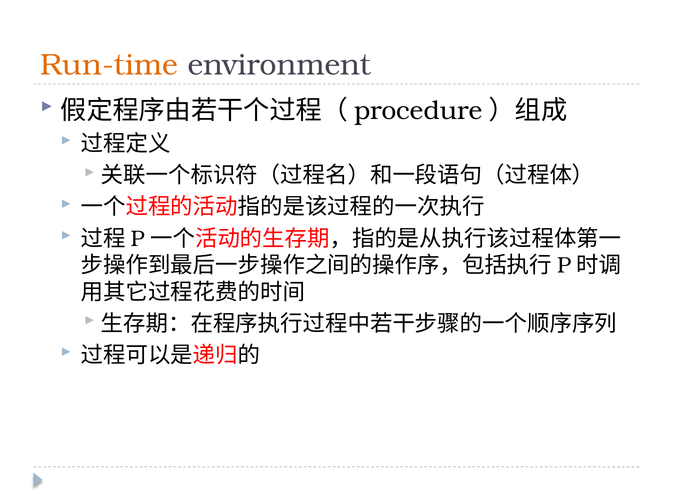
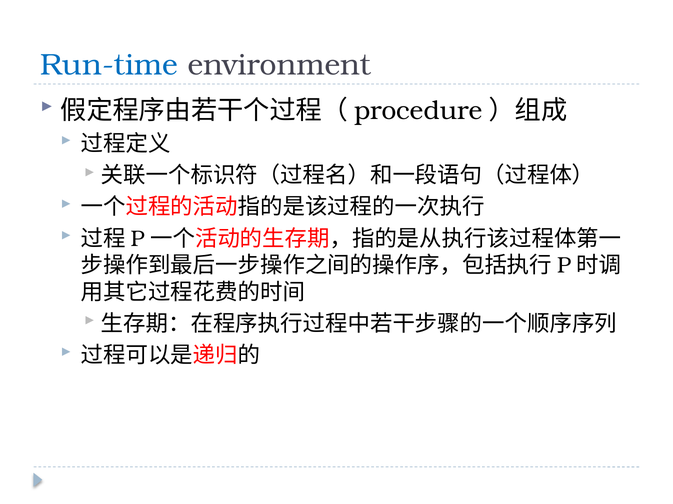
Run-time colour: orange -> blue (109, 65)
